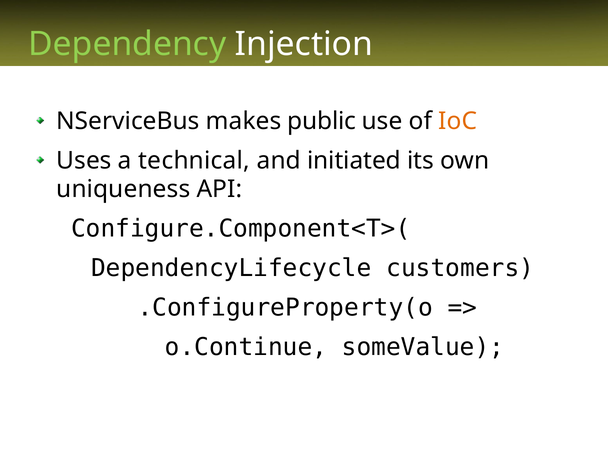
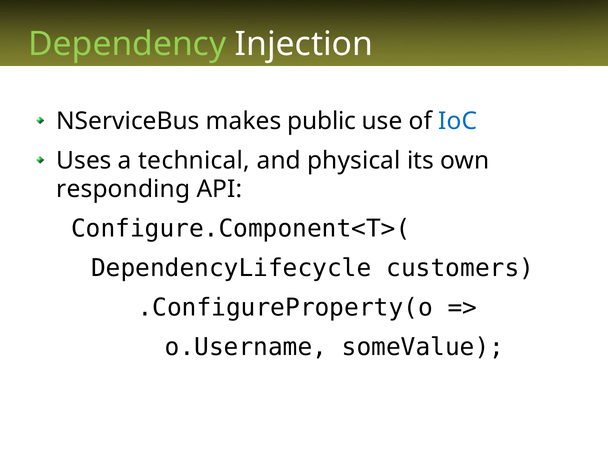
IoC colour: orange -> blue (458, 121)
initiated: initiated -> physical (354, 161)
uniqueness: uniqueness -> responding (123, 189)
o.Continue: o.Continue -> o.Username (246, 347)
